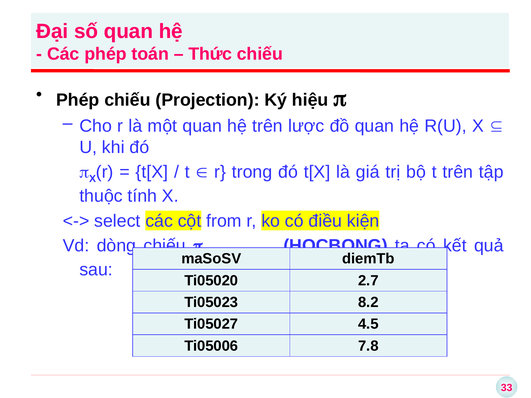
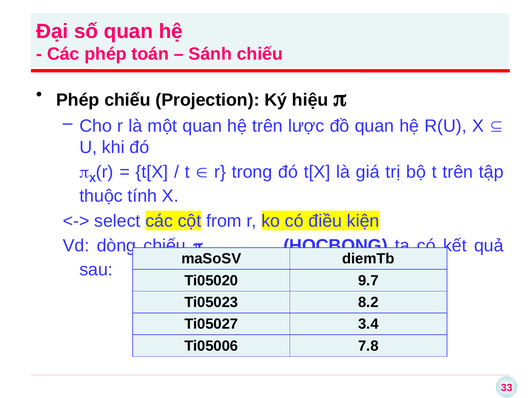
Thức: Thức -> Sánh (210, 54)
2.7: 2.7 -> 9.7 (368, 281)
4.5: 4.5 -> 3.4 (368, 324)
